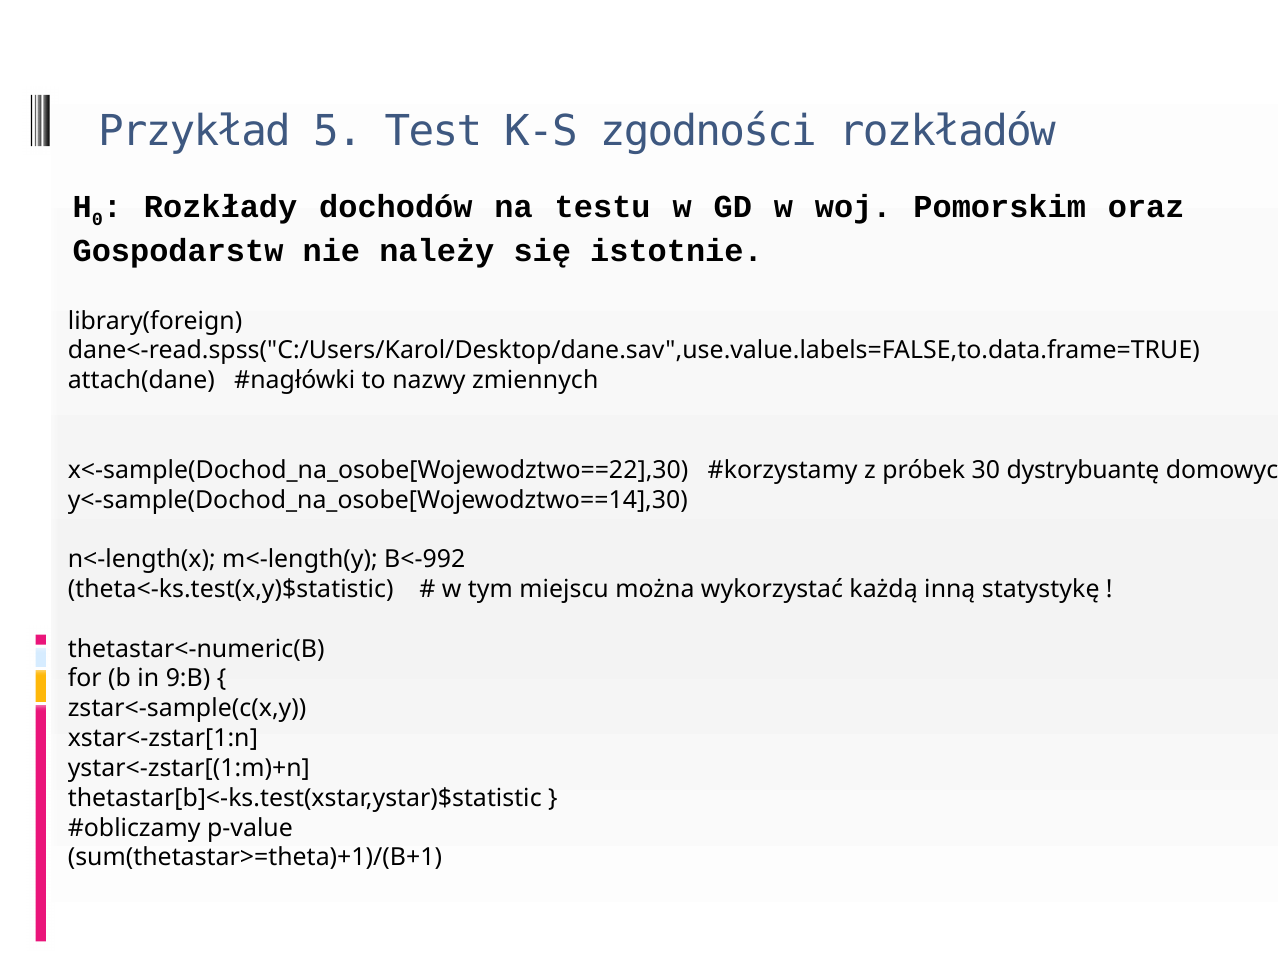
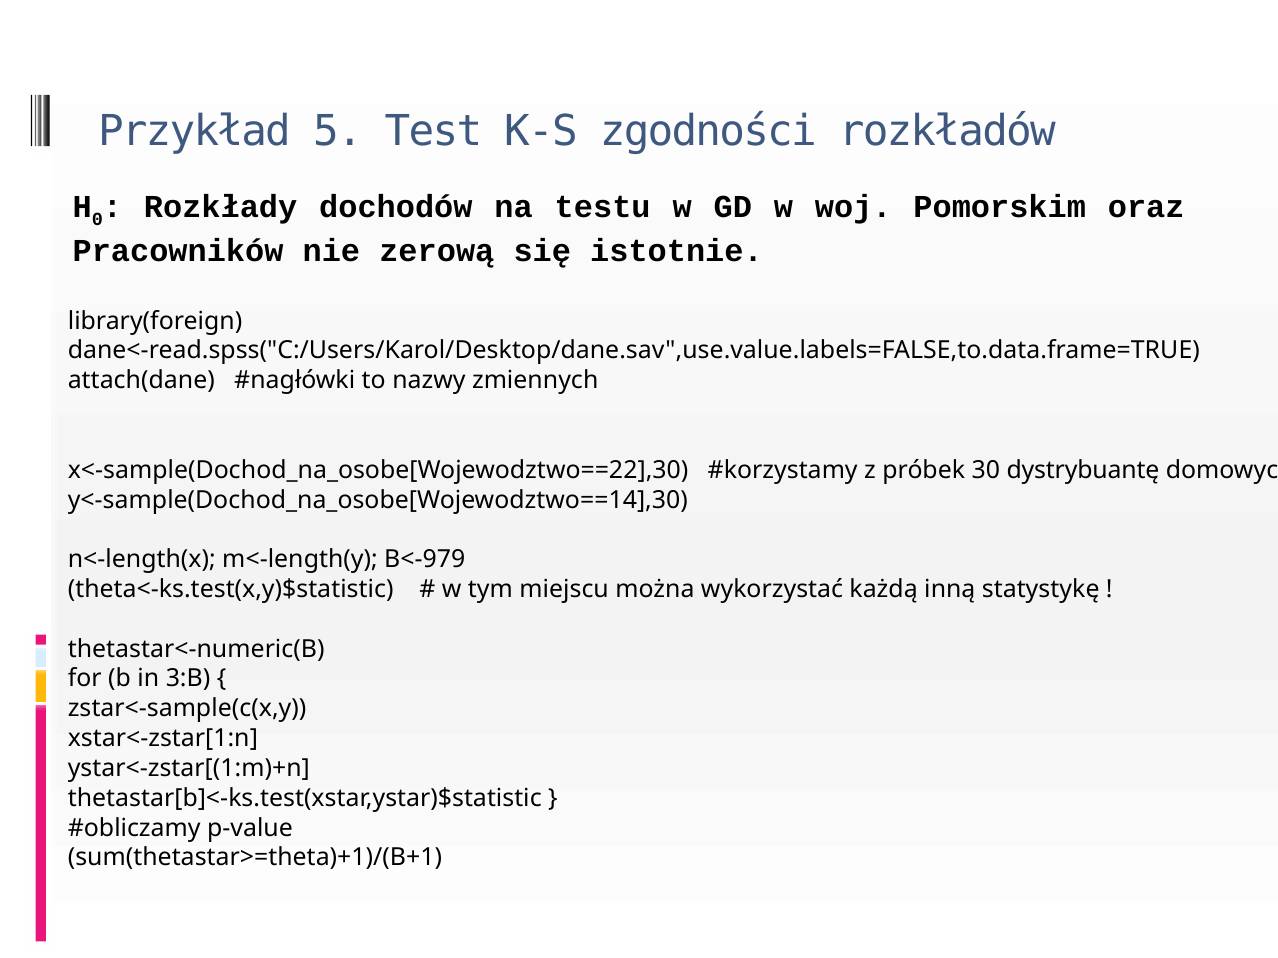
Gospodarstw: Gospodarstw -> Pracowników (178, 251)
należy: należy -> zerową (437, 251)
B<-992: B<-992 -> B<-979 (425, 560)
9:B: 9:B -> 3:B (188, 679)
